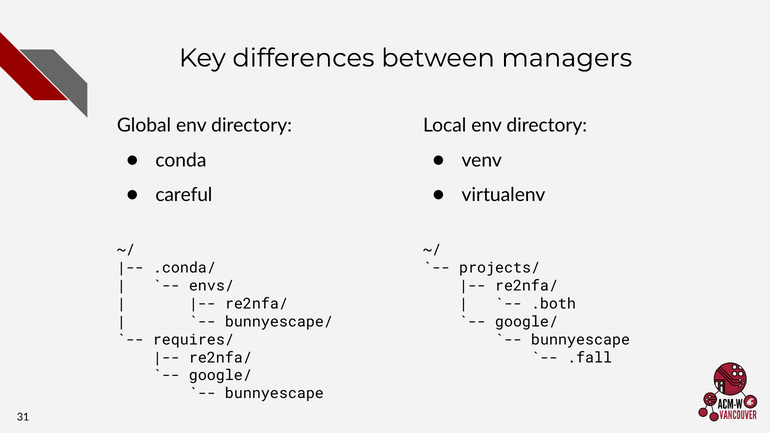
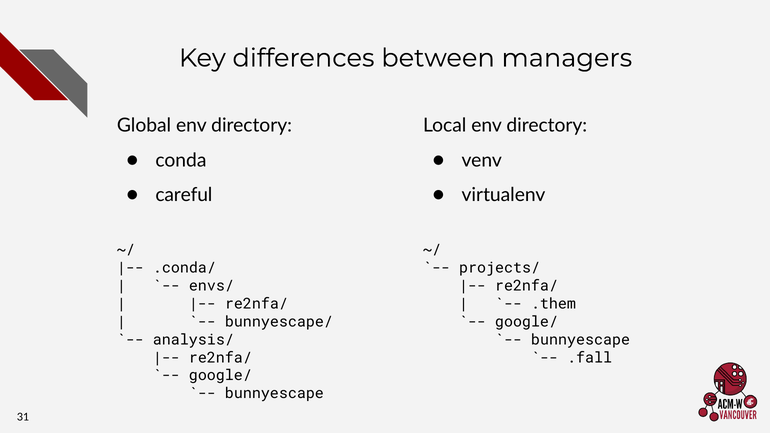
.both: .both -> .them (553, 304)
requires/: requires/ -> analysis/ (193, 340)
